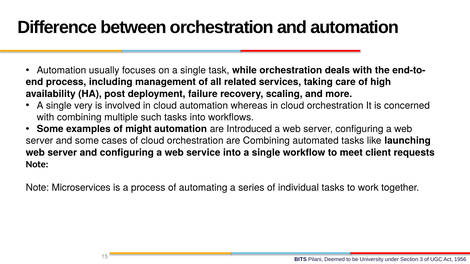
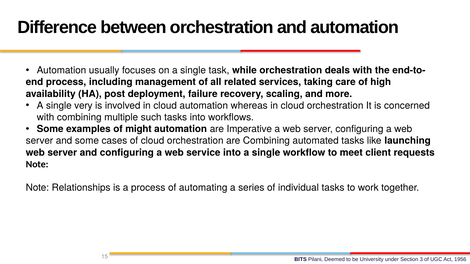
Introduced: Introduced -> Imperative (249, 129)
Microservices: Microservices -> Relationships (81, 188)
